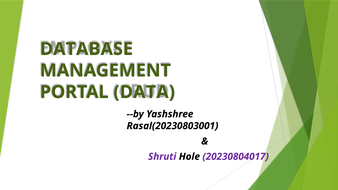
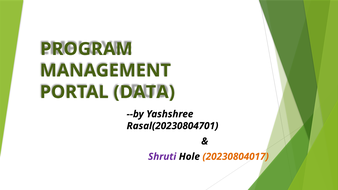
DATABASE: DATABASE -> PROGRAM (86, 49)
Rasal(20230803001: Rasal(20230803001 -> Rasal(20230804701 (172, 126)
20230804017 colour: purple -> orange (236, 157)
